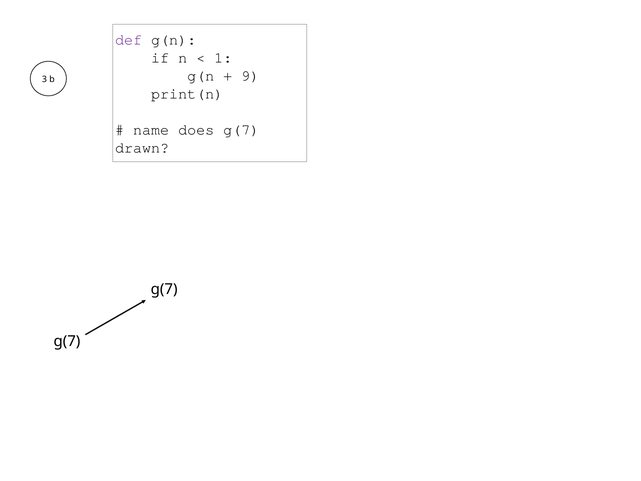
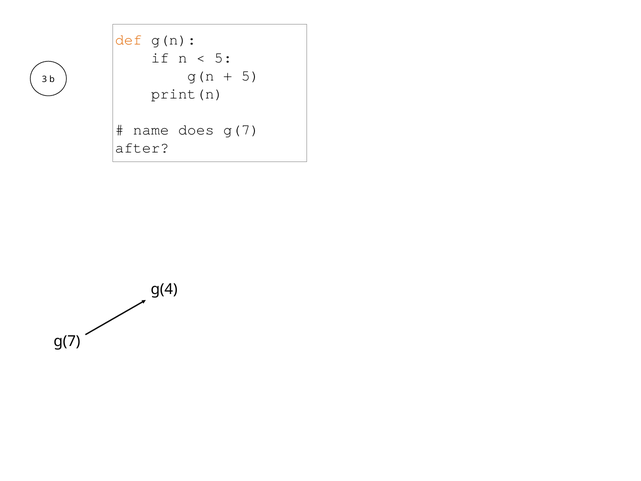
def colour: purple -> orange (129, 40)
1: 1 -> 5 (223, 58)
9: 9 -> 5 (250, 76)
drawn: drawn -> after (142, 148)
g(7: g(7 -> g(4 (164, 289)
